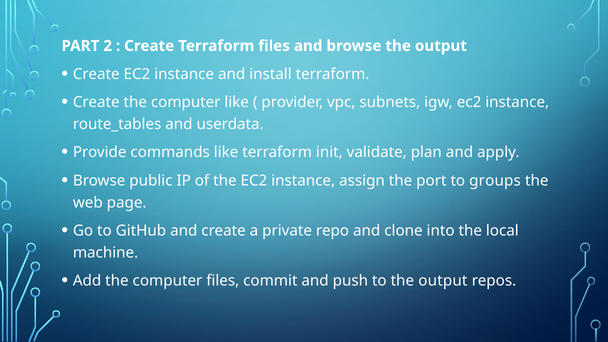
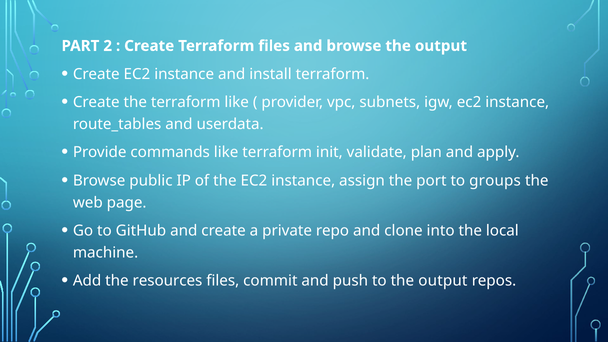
Create the computer: computer -> terraform (186, 102)
Add the computer: computer -> resources (167, 281)
